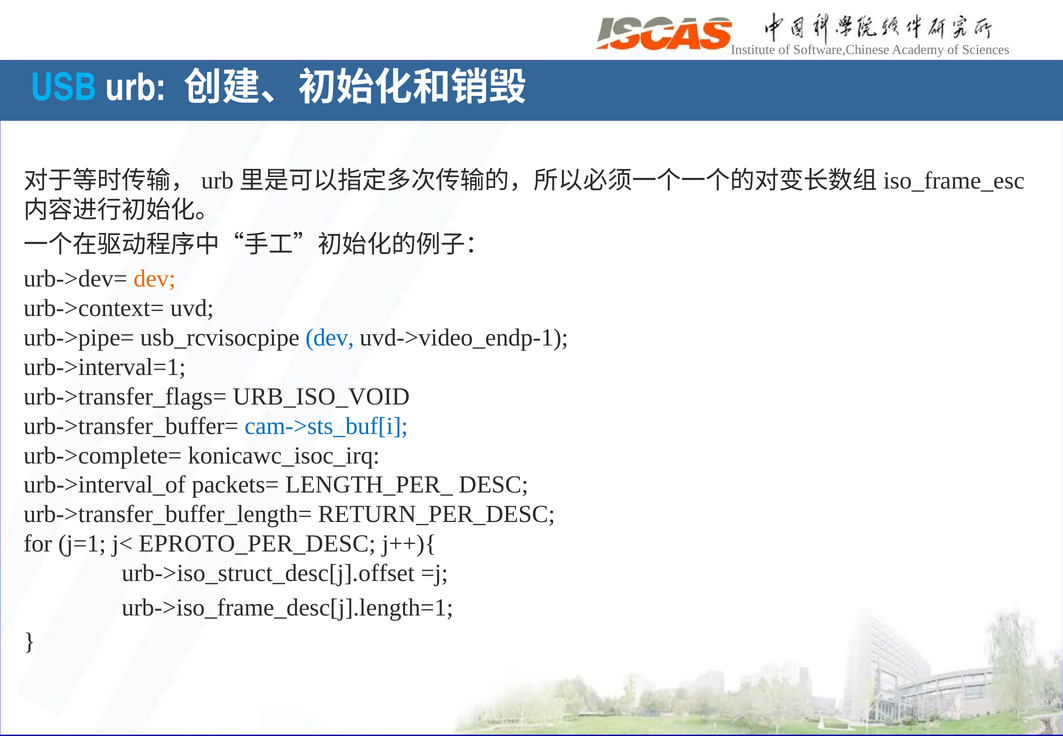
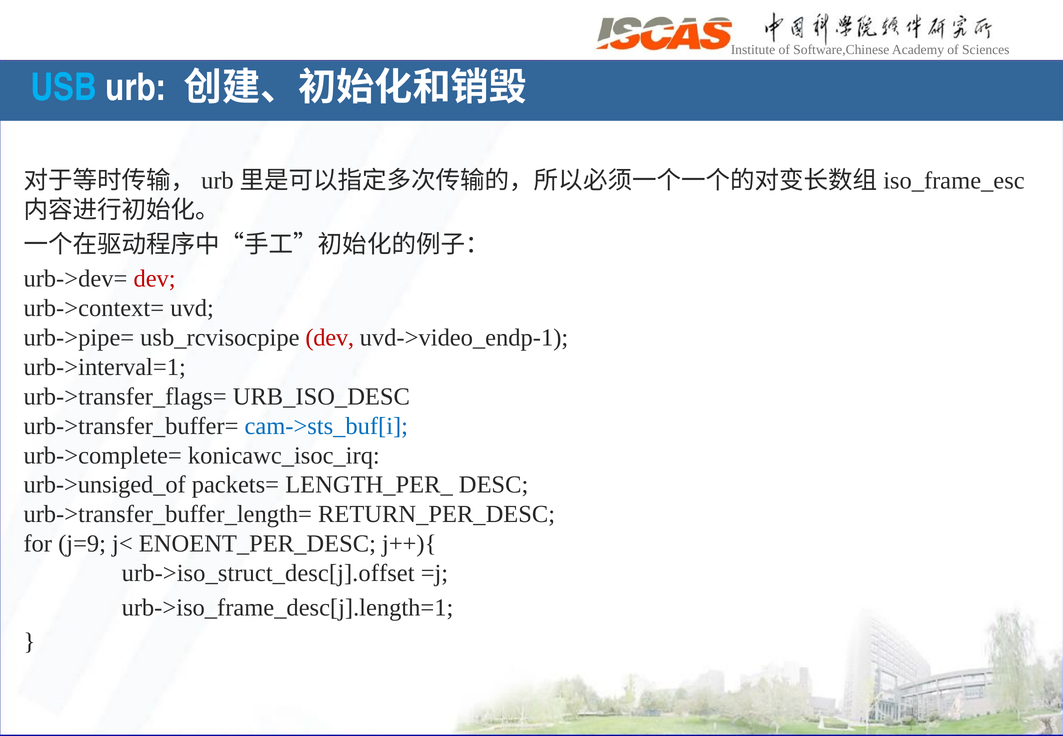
dev colour: orange -> red (155, 279)
dev colour: blue -> red (330, 338)
URB_ISO_VOID: URB_ISO_VOID -> URB_ISO_DESC (321, 396)
urb->interval_of: urb->interval_of -> urb->unsiged_of (105, 485)
j=1: j=1 -> j=9 (82, 544)
EPROTO_PER_DESC: EPROTO_PER_DESC -> ENOENT_PER_DESC (257, 544)
